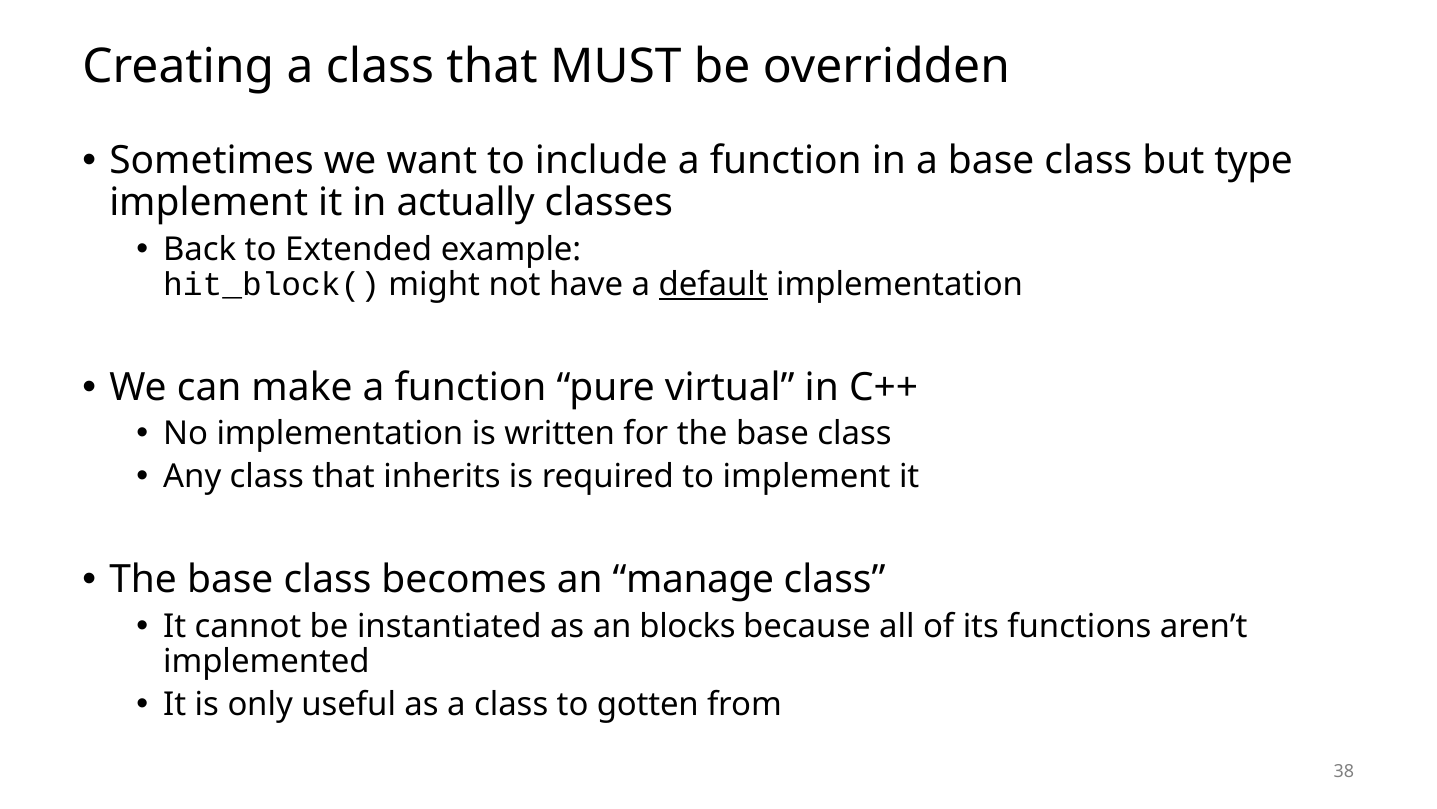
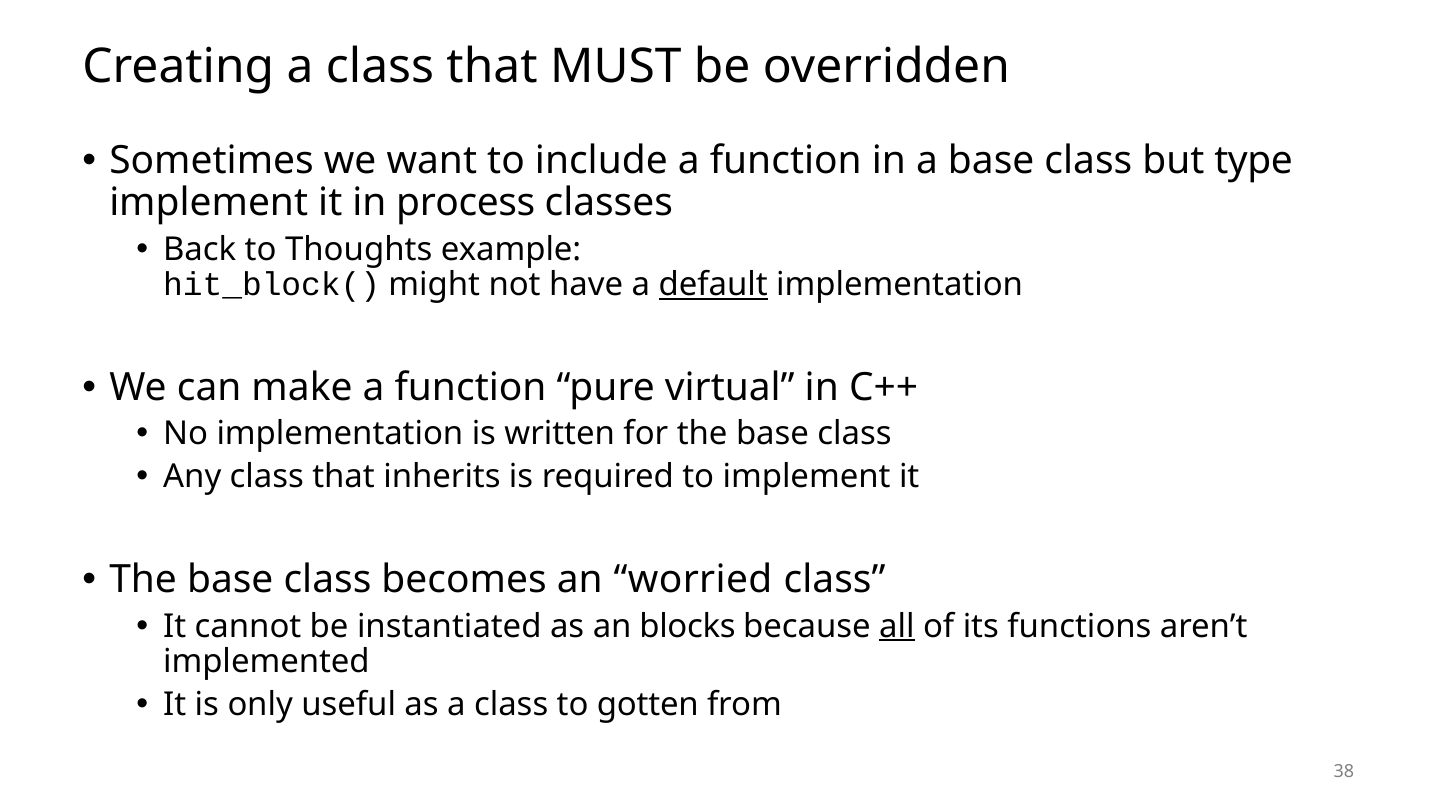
actually: actually -> process (466, 203)
Extended: Extended -> Thoughts (359, 249)
manage: manage -> worried (693, 579)
all underline: none -> present (897, 626)
